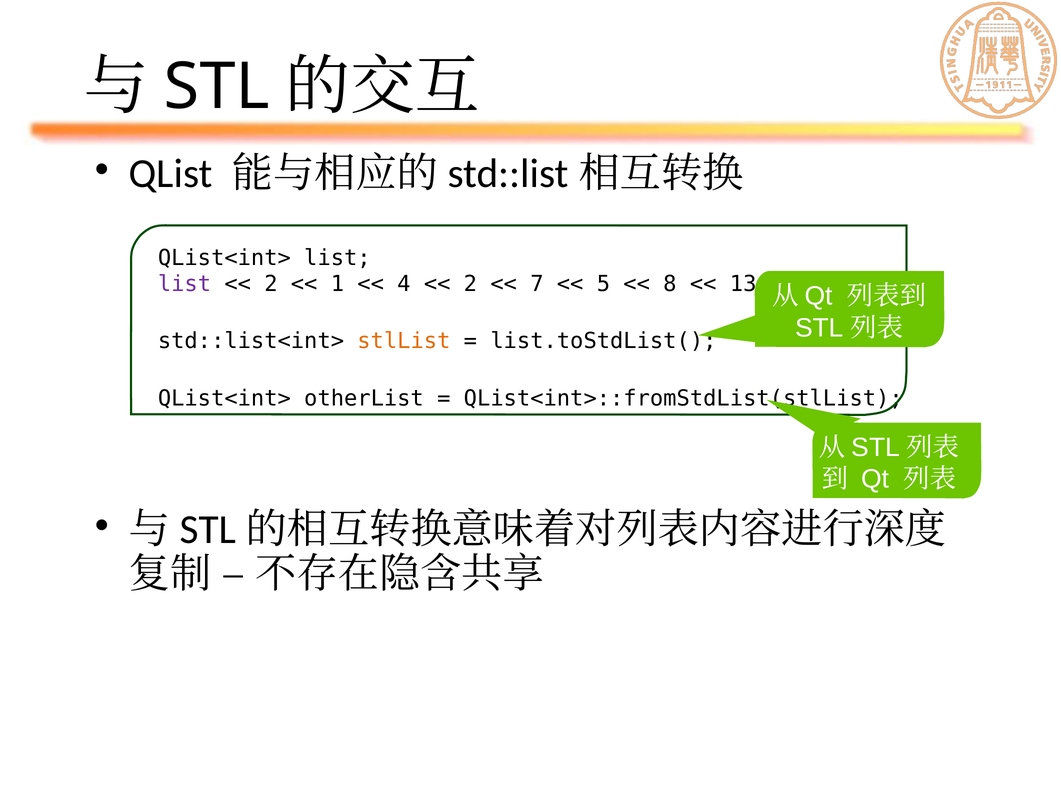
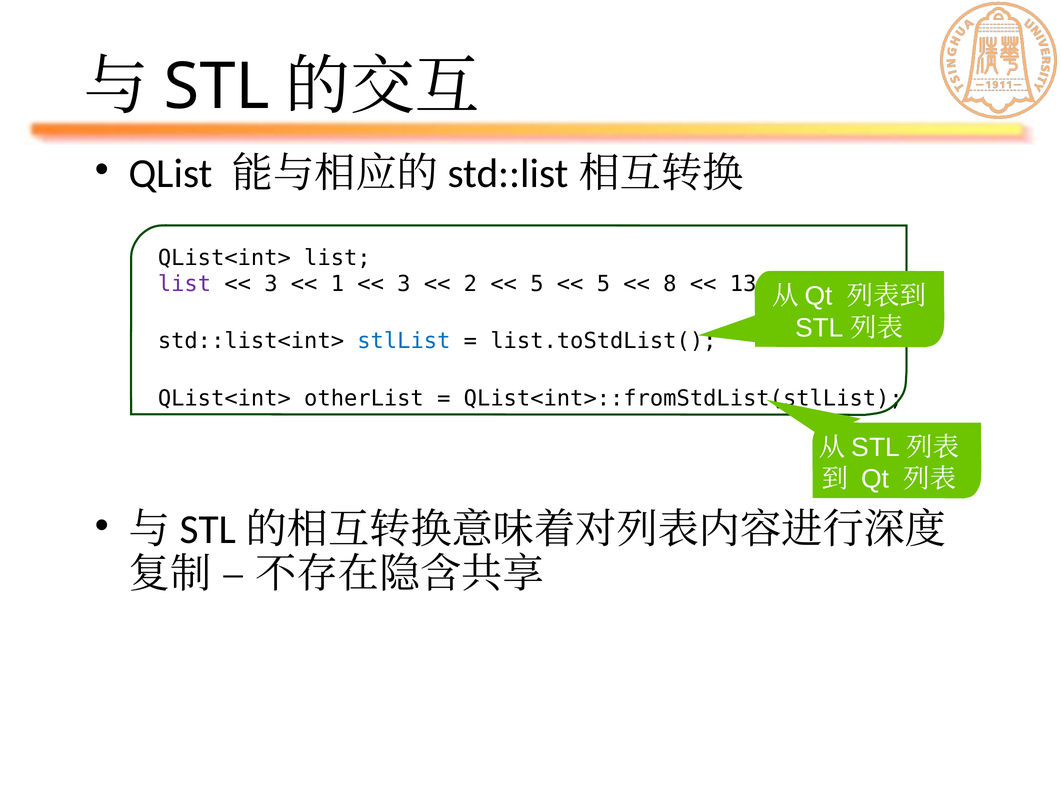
2: 2 -> 3 (271, 284)
4: 4 -> 3 (404, 284)
7: 7 -> 5 (537, 284)
stlList colour: orange -> blue (404, 341)
